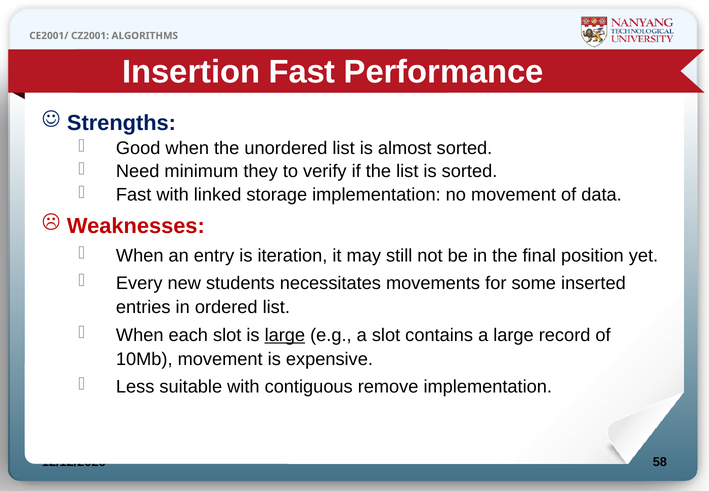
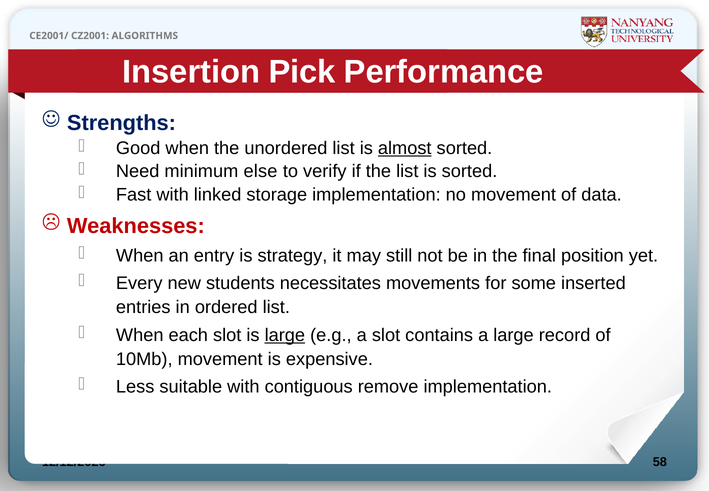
Insertion Fast: Fast -> Pick (302, 72)
almost underline: none -> present (405, 148)
they: they -> else (261, 171)
iteration: iteration -> strategy (292, 256)
